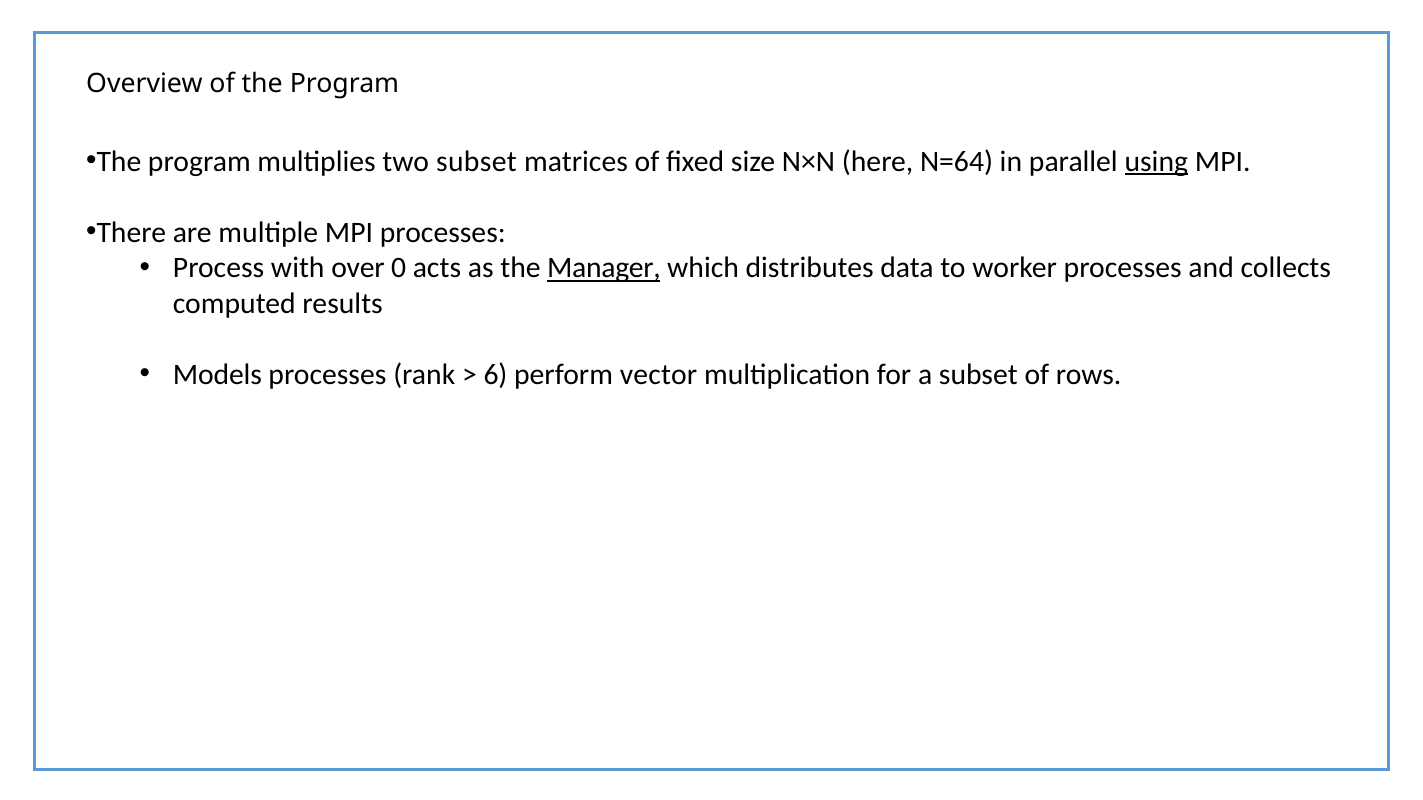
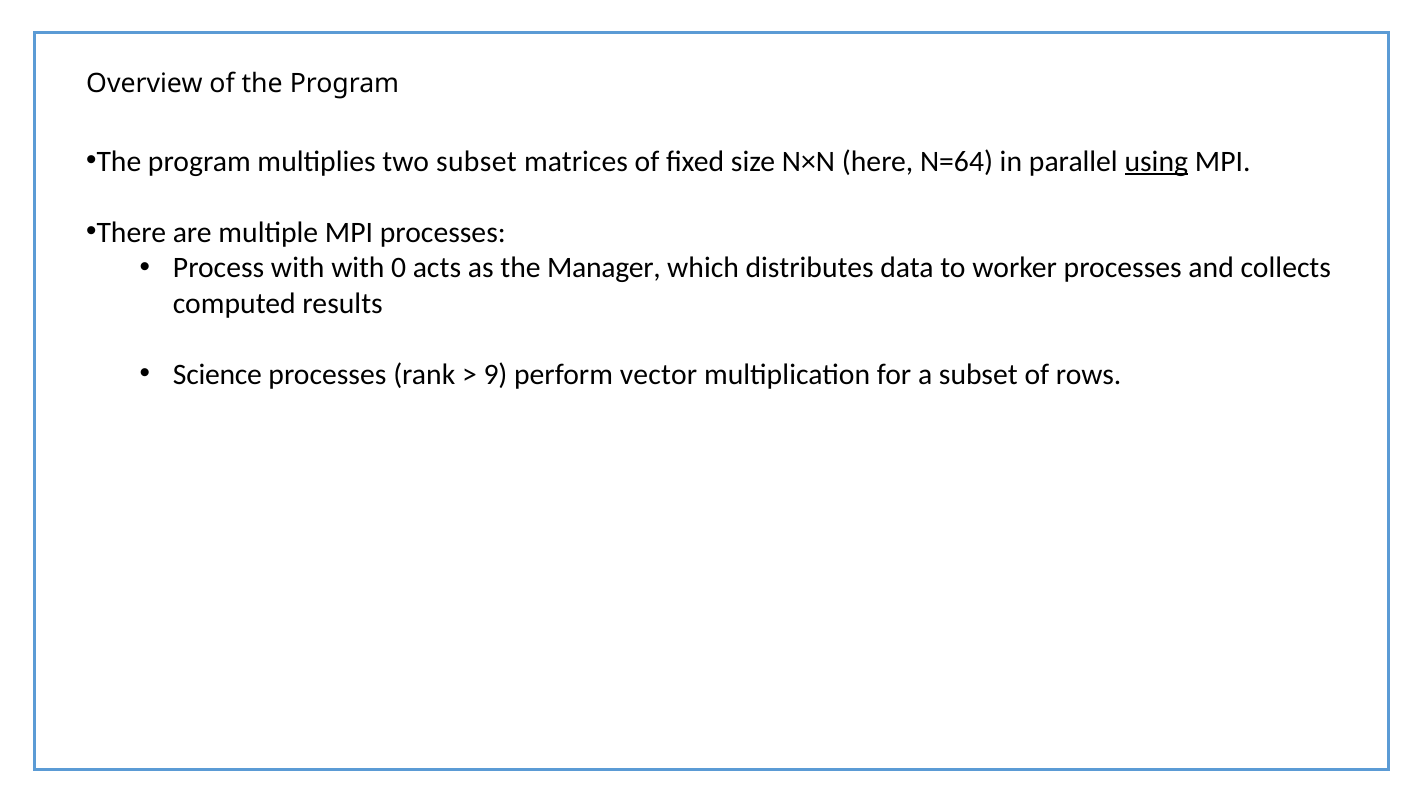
with over: over -> with (358, 268)
Manager underline: present -> none (604, 268)
Models: Models -> Science (217, 375)
6: 6 -> 9 (496, 375)
